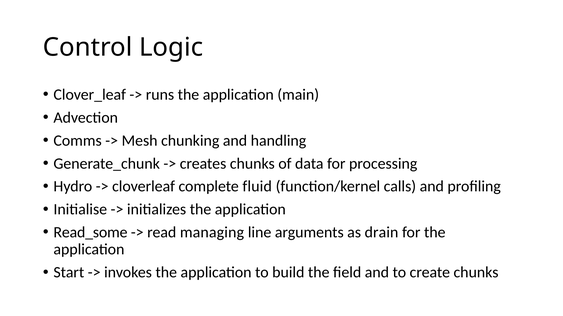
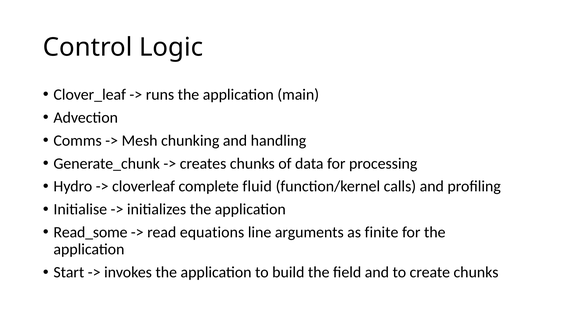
managing: managing -> equations (212, 233)
drain: drain -> finite (382, 233)
